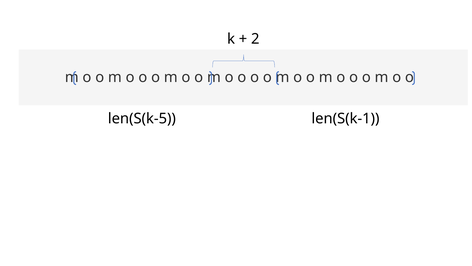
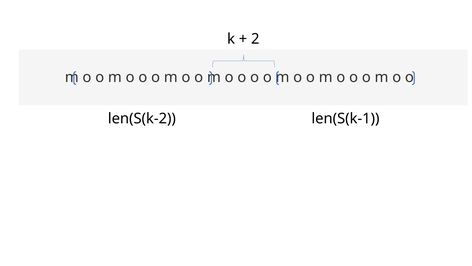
len(S(k-5: len(S(k-5 -> len(S(k-2 (142, 118)
